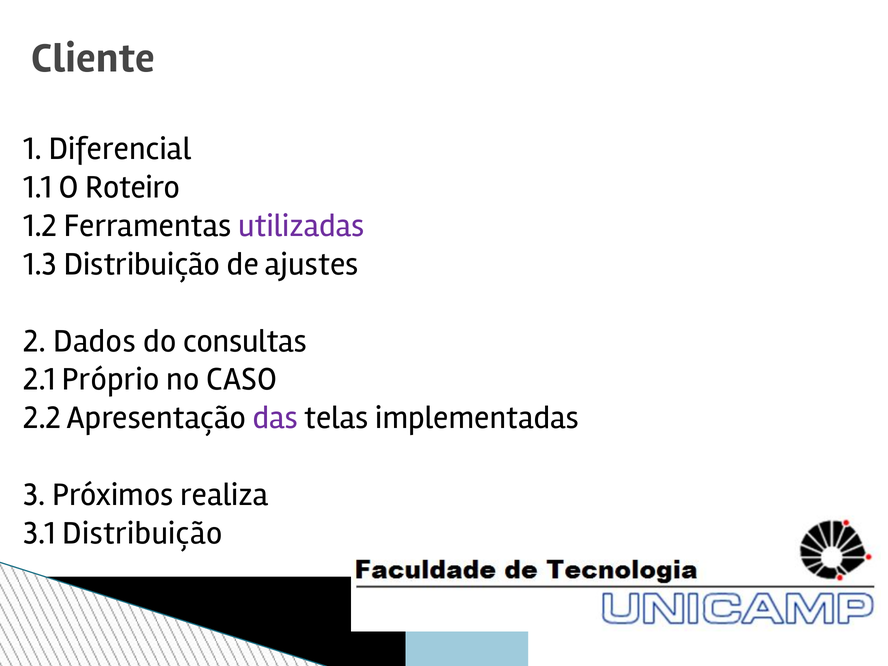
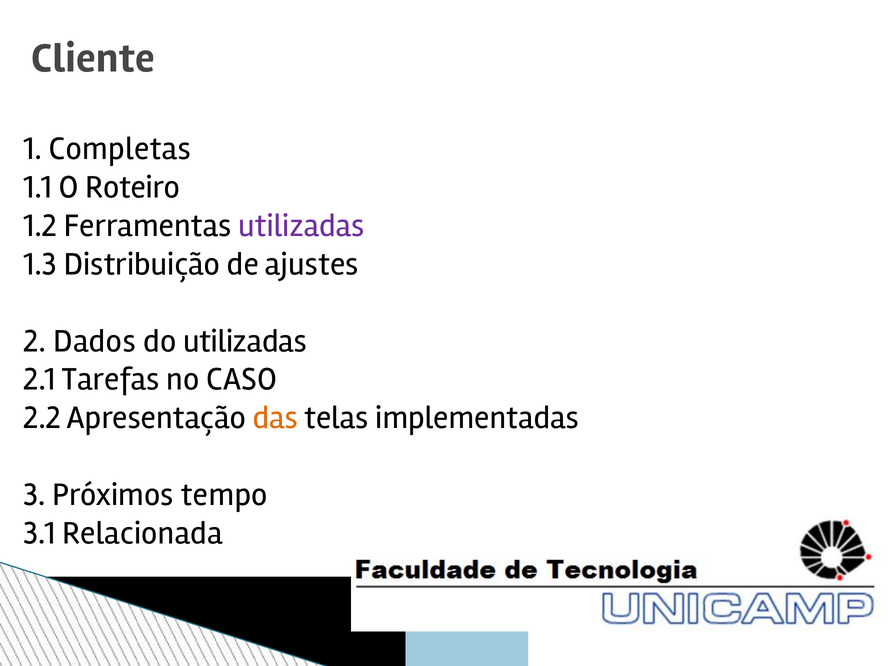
Diferencial: Diferencial -> Completas (120, 149)
do consultas: consultas -> utilizadas (245, 341)
Próprio: Próprio -> Tarefas (111, 379)
das colour: purple -> orange (275, 418)
realiza: realiza -> tempo (224, 495)
3.1 Distribuição: Distribuição -> Relacionada (142, 533)
